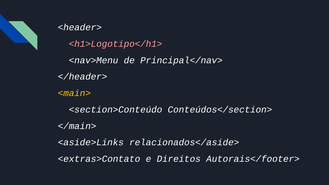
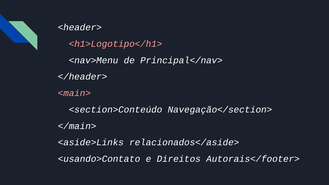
<main> colour: yellow -> pink (74, 93)
Conteúdos</section>: Conteúdos</section> -> Navegação</section> (220, 110)
<extras>Contato: <extras>Contato -> <usando>Contato (99, 159)
